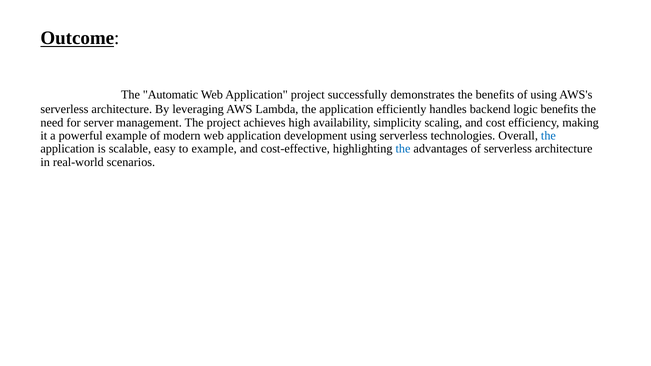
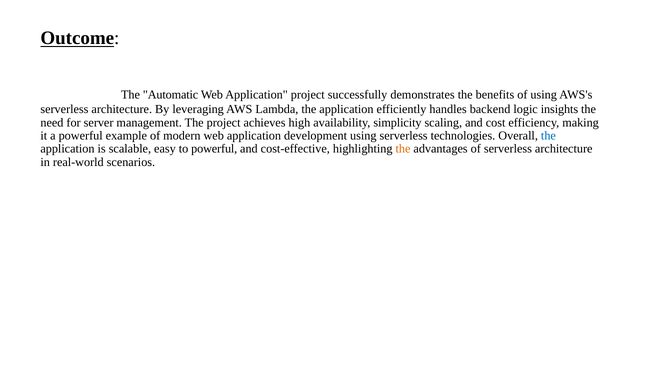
logic benefits: benefits -> insights (559, 109)
to example: example -> powerful (214, 149)
the colour: blue -> orange (403, 149)
